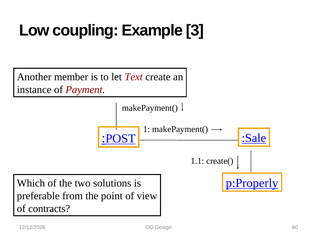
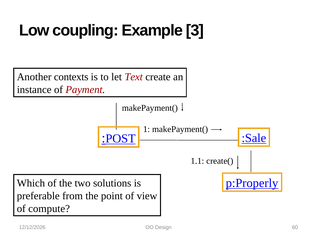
member: member -> contexts (71, 77)
contracts: contracts -> compute (49, 208)
